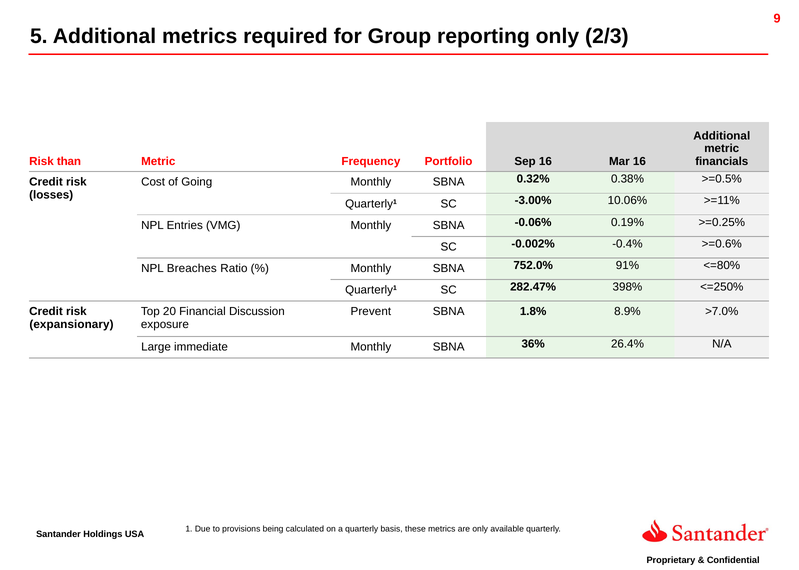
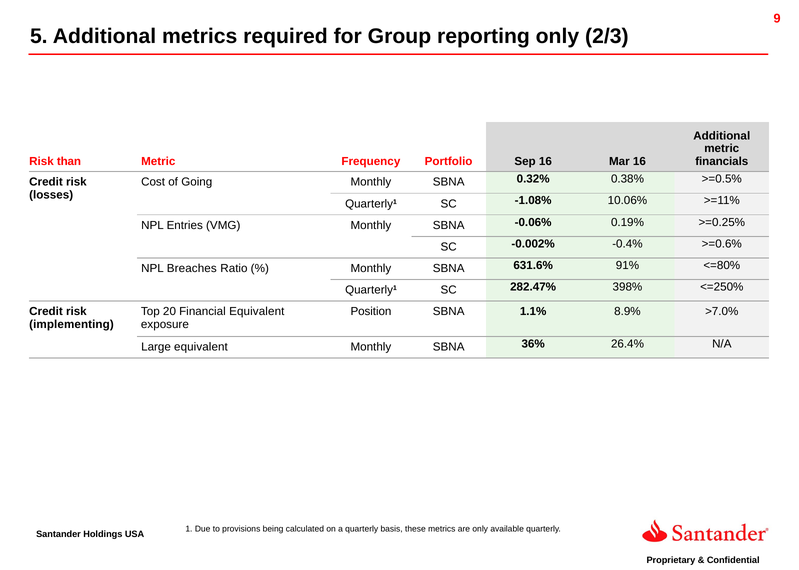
-3.00%: -3.00% -> -1.08% (533, 201)
752.0%: 752.0% -> 631.6% (533, 266)
Financial Discussion: Discussion -> Equivalent (257, 312)
Prevent: Prevent -> Position (371, 312)
1.8%: 1.8% -> 1.1% (533, 312)
expansionary: expansionary -> implementing (71, 325)
Large immediate: immediate -> equivalent (201, 347)
